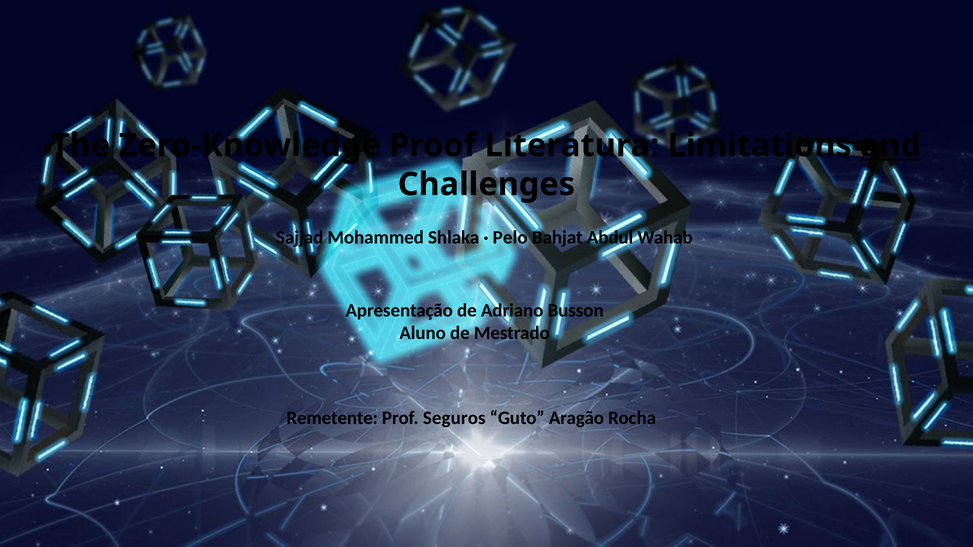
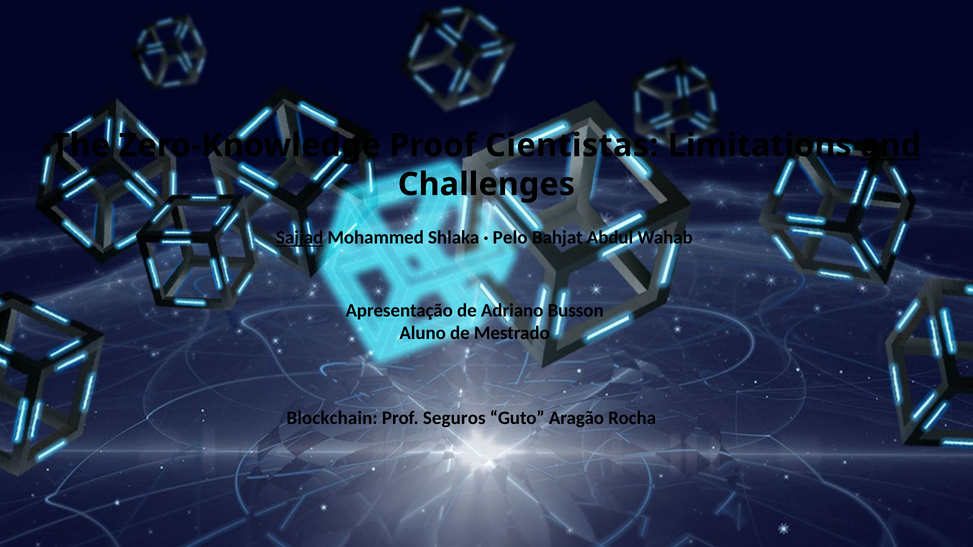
Literatura: Literatura -> Cientistas (572, 146)
Sajjad underline: none -> present (300, 238)
Remetente: Remetente -> Blockchain (332, 418)
